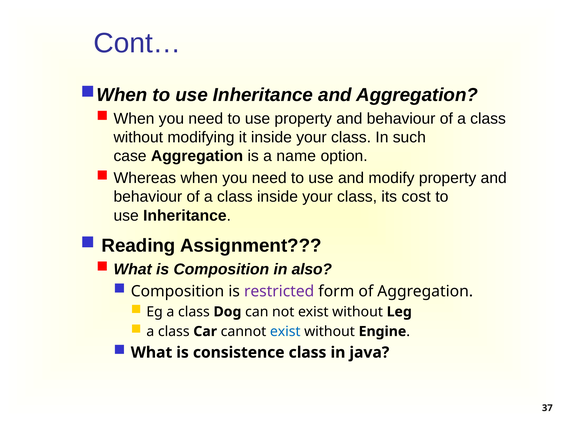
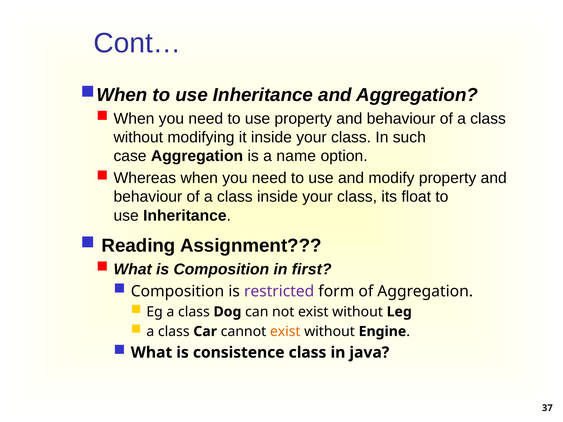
cost: cost -> float (416, 197)
also: also -> first (312, 269)
exist colour: blue -> orange (285, 332)
